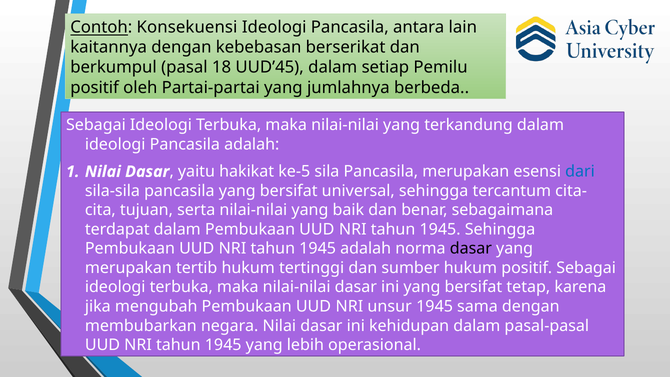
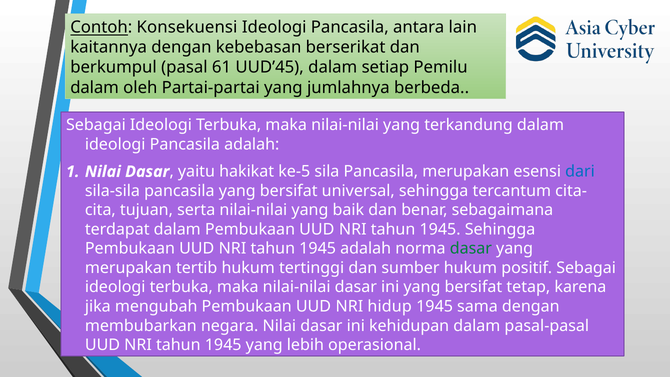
18: 18 -> 61 (222, 67)
positif: positif -> dalam (95, 88)
dasar colour: black -> green (471, 249)
unsur: unsur -> hidup (390, 306)
